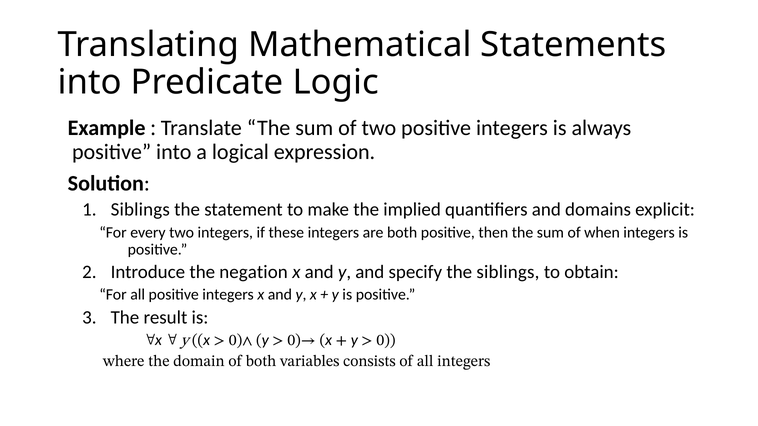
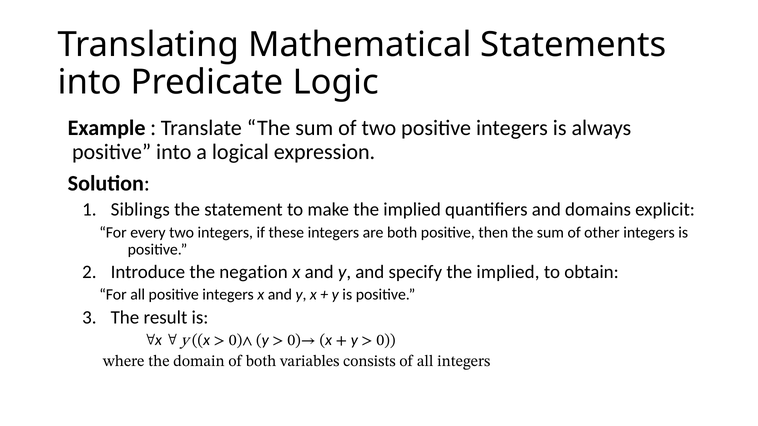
when: when -> other (602, 233)
specify the siblings: siblings -> implied (508, 272)
